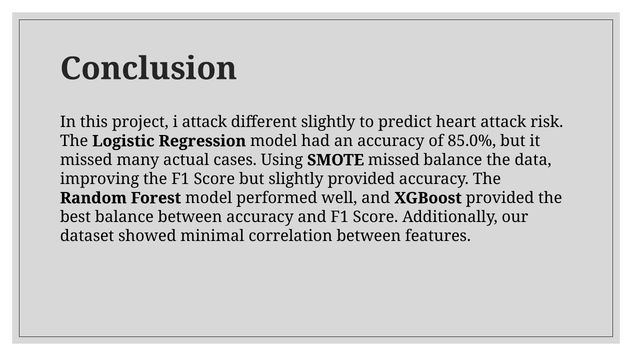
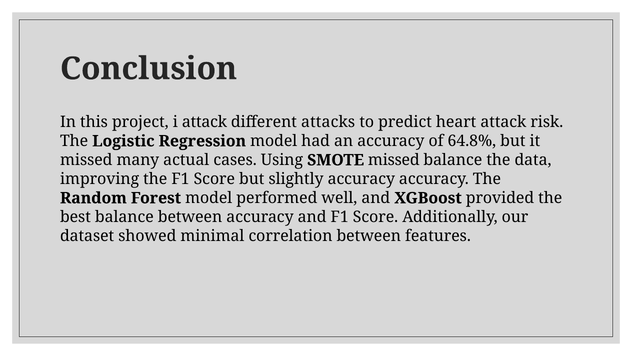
different slightly: slightly -> attacks (328, 122)
85.0%: 85.0% -> 64.8% (472, 141)
slightly provided: provided -> accuracy (361, 179)
